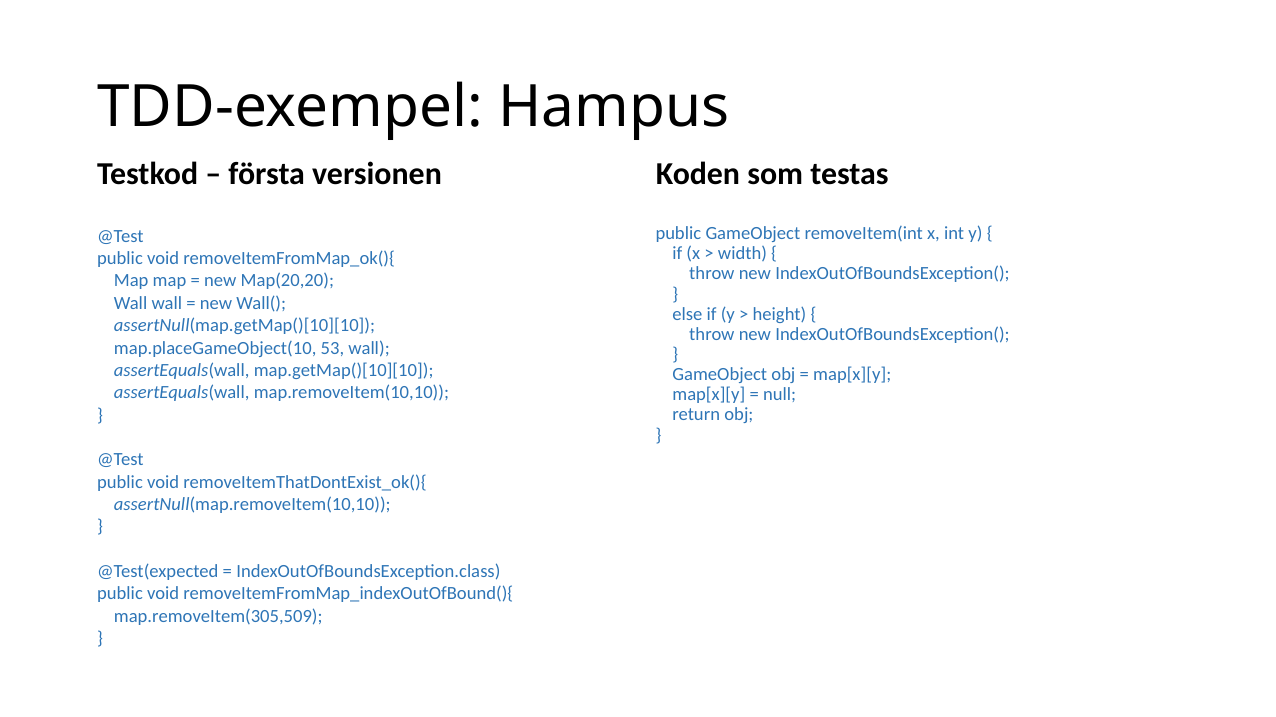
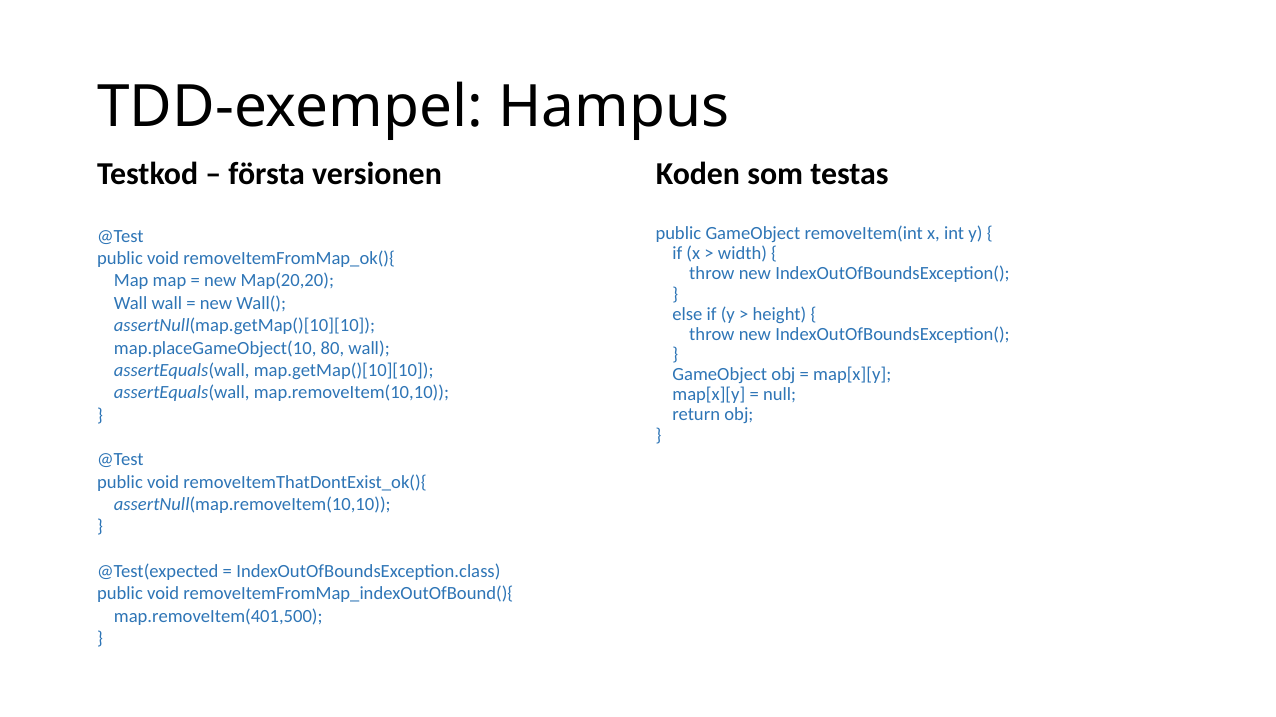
53: 53 -> 80 (332, 348)
map.removeItem(305,509: map.removeItem(305,509 -> map.removeItem(401,500 (218, 617)
